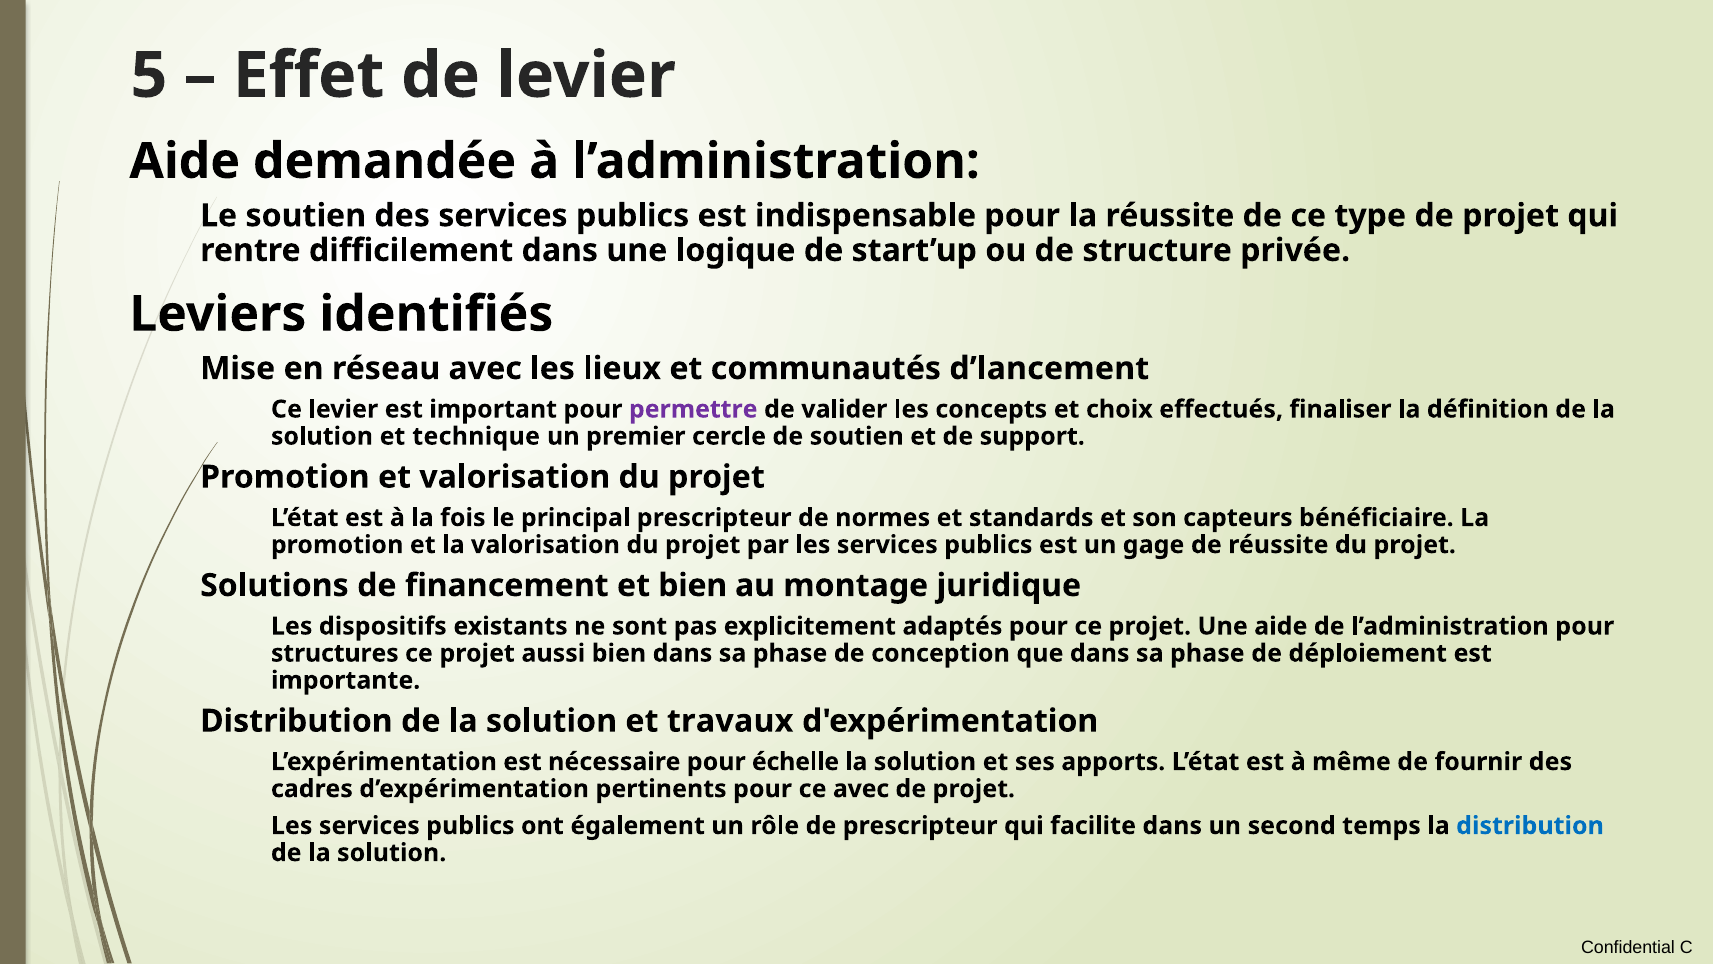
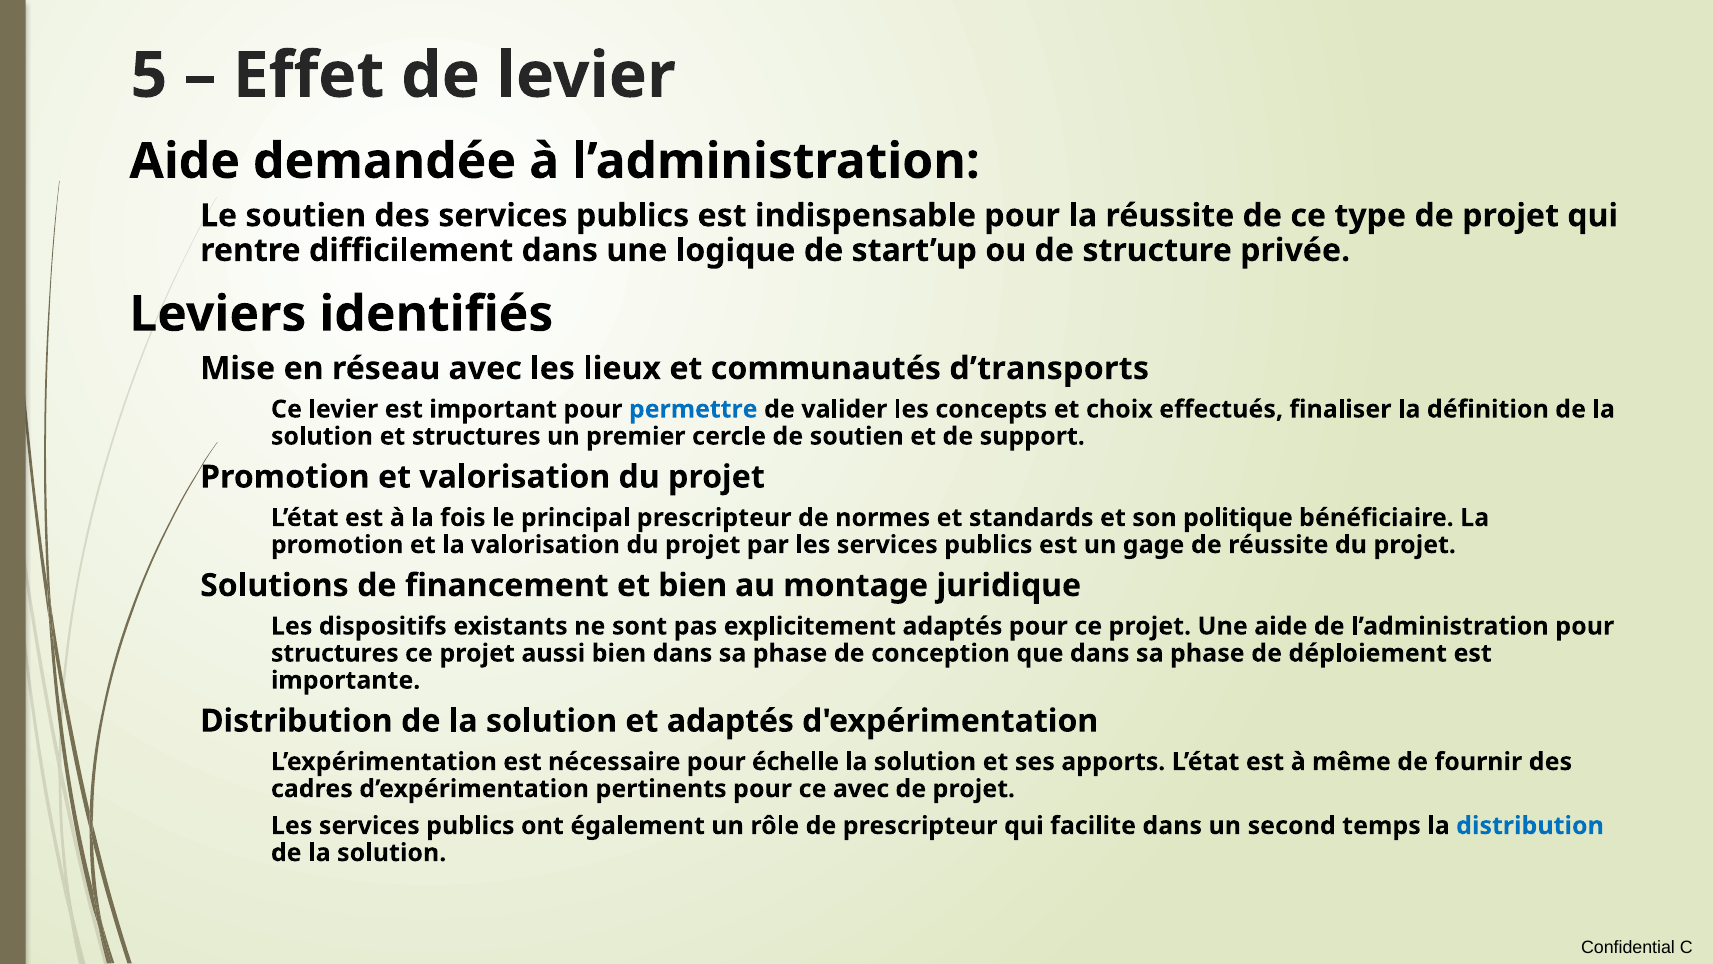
d’lancement: d’lancement -> d’transports (1049, 368)
permettre colour: purple -> blue (693, 409)
et technique: technique -> structures (476, 436)
capteurs: capteurs -> politique (1238, 518)
et travaux: travaux -> adaptés (730, 721)
